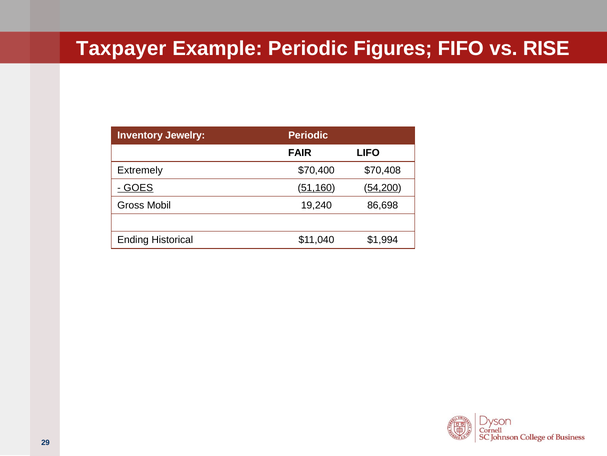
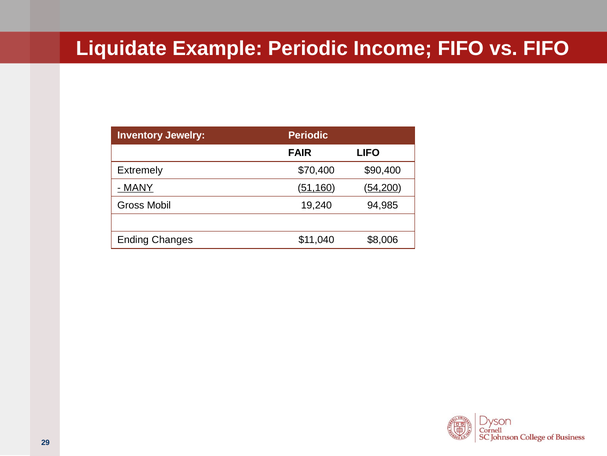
Taxpayer: Taxpayer -> Liquidate (121, 48)
Figures: Figures -> Income (393, 48)
vs RISE: RISE -> FIFO (546, 48)
$70,408: $70,408 -> $90,400 (383, 170)
GOES: GOES -> MANY (138, 187)
86,698: 86,698 -> 94,985 (383, 205)
Historical: Historical -> Changes (172, 240)
$1,994: $1,994 -> $8,006 (383, 240)
